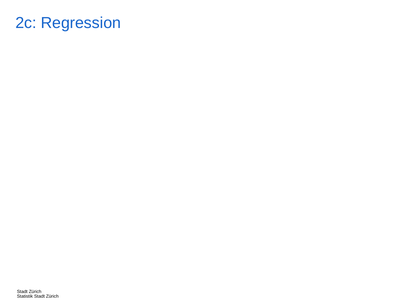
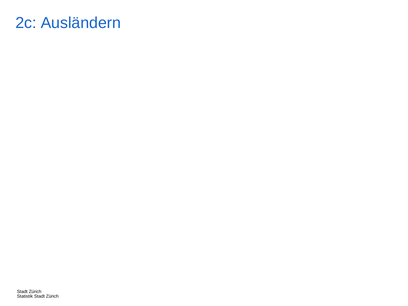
Regression: Regression -> Ausländern (81, 23)
